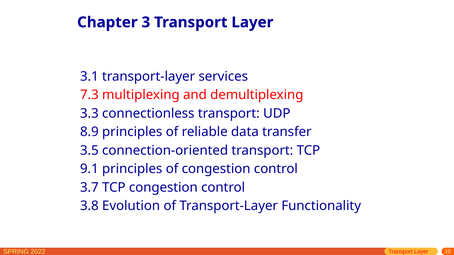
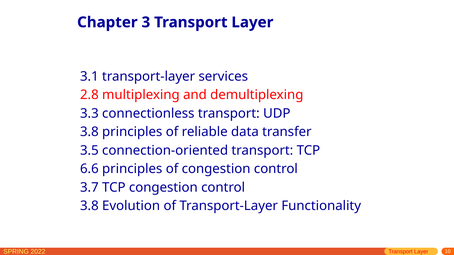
7.3: 7.3 -> 2.8 (89, 95)
8.9: 8.9 -> 3.8 (89, 132)
9.1: 9.1 -> 6.6 (89, 169)
